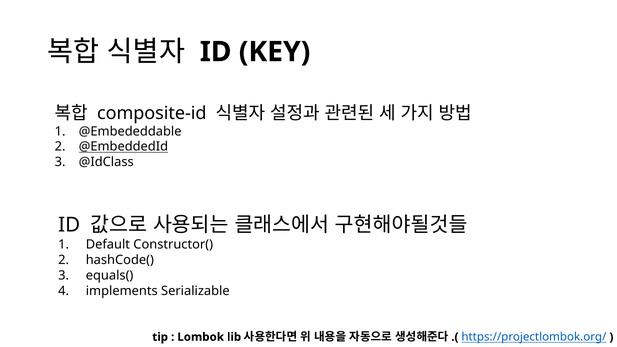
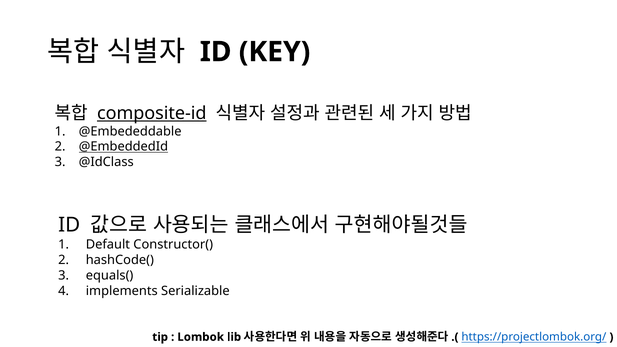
composite-id underline: none -> present (152, 113)
